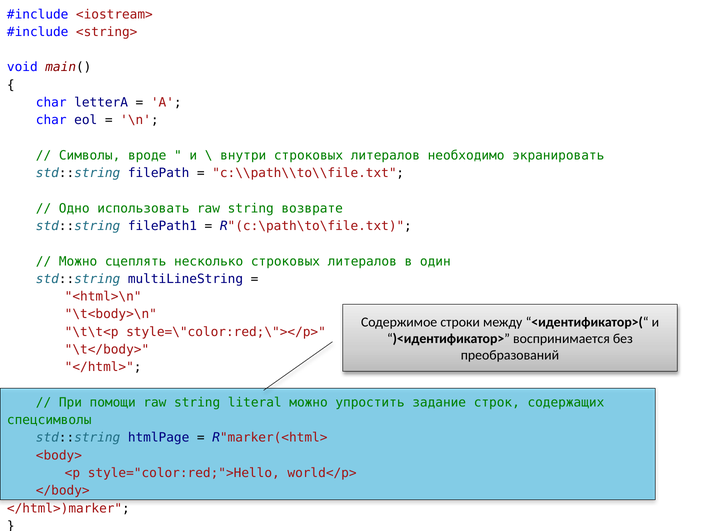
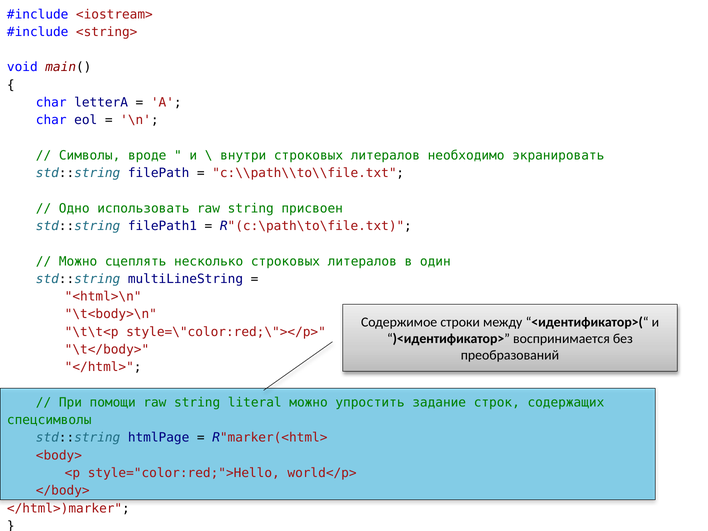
возврате: возврате -> присвоен (312, 208)
